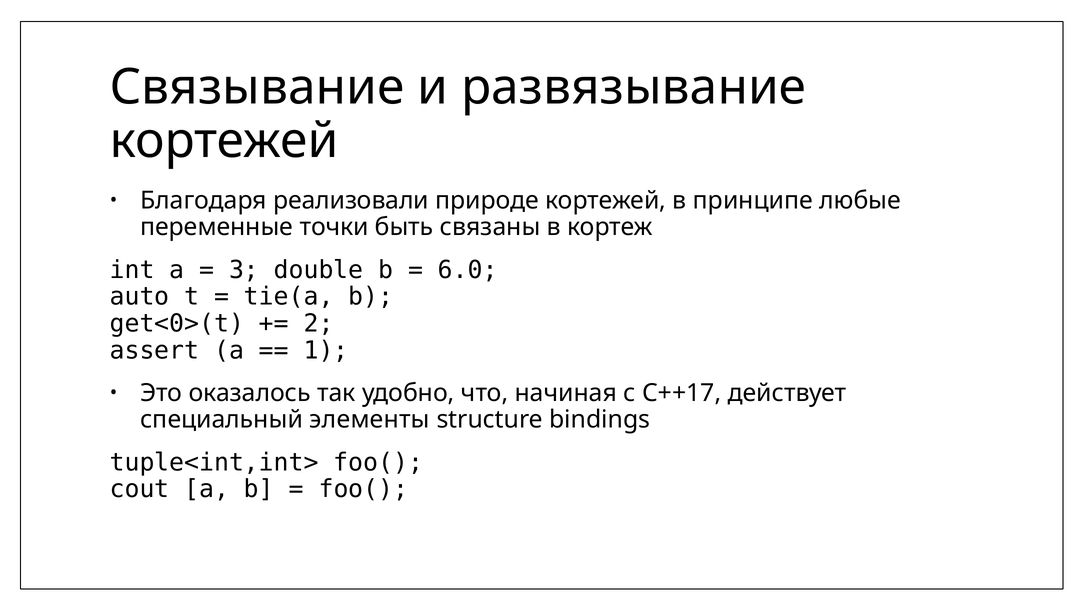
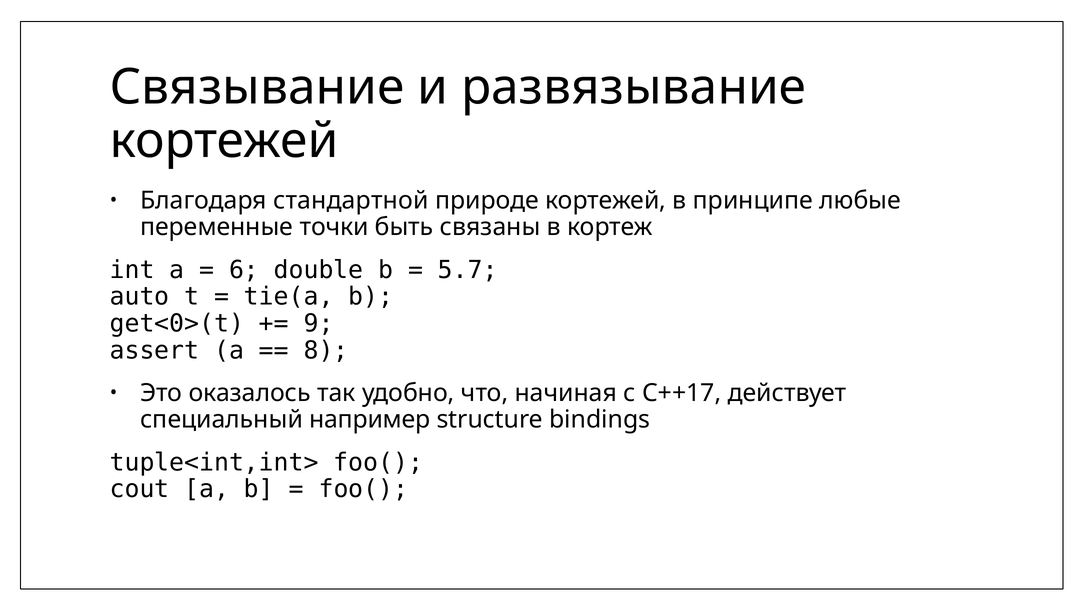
реализовали: реализовали -> стандартной (351, 200)
3: 3 -> 6 (244, 270)
6.0: 6.0 -> 5.7 (468, 270)
2: 2 -> 9 (319, 323)
1: 1 -> 8 (326, 350)
элементы: элементы -> например (370, 420)
